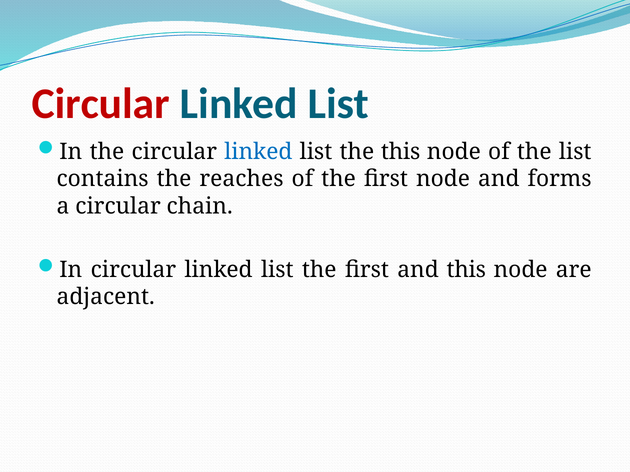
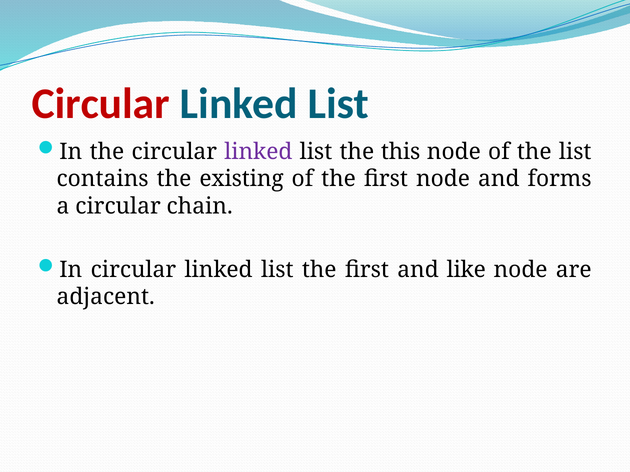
linked colour: blue -> purple (258, 152)
reaches: reaches -> existing (242, 179)
and this: this -> like (466, 270)
